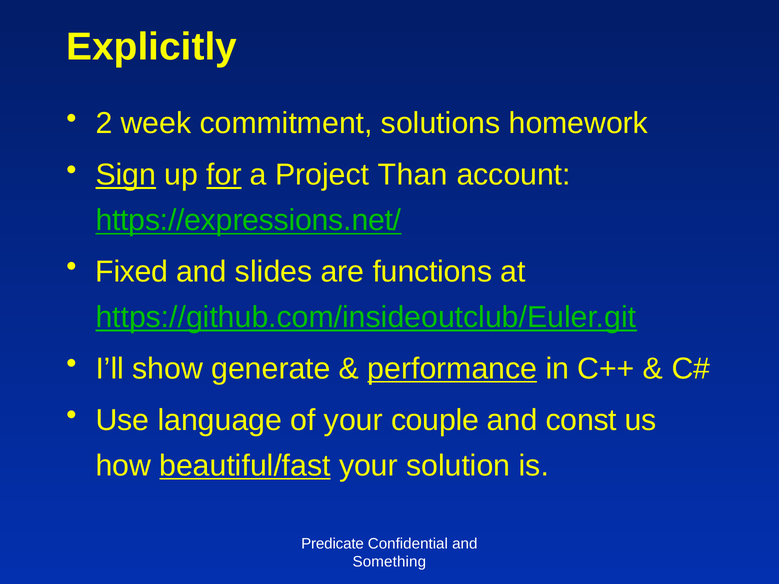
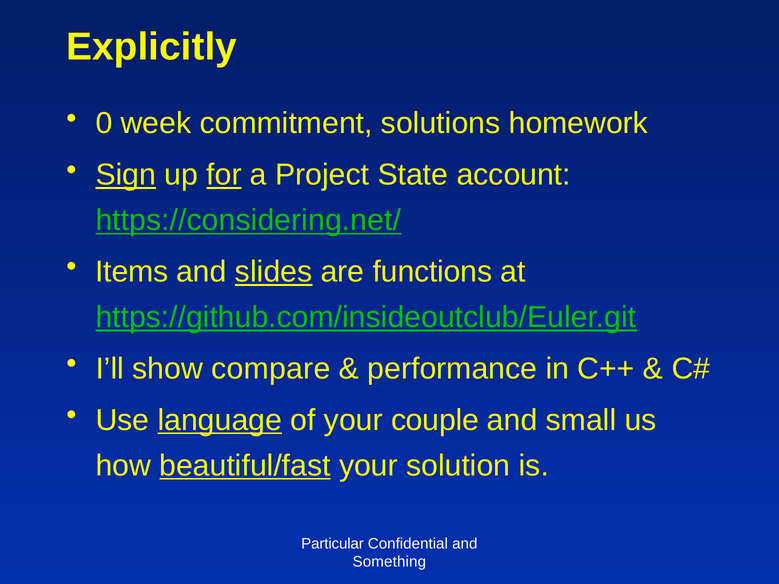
2: 2 -> 0 (104, 123)
Than: Than -> State (413, 175)
https://expressions.net/: https://expressions.net/ -> https://considering.net/ (248, 220)
Fixed: Fixed -> Items (132, 272)
slides underline: none -> present (274, 272)
generate: generate -> compare (271, 369)
performance underline: present -> none (452, 369)
language underline: none -> present (220, 420)
const: const -> small (581, 420)
Predicate: Predicate -> Particular (333, 544)
